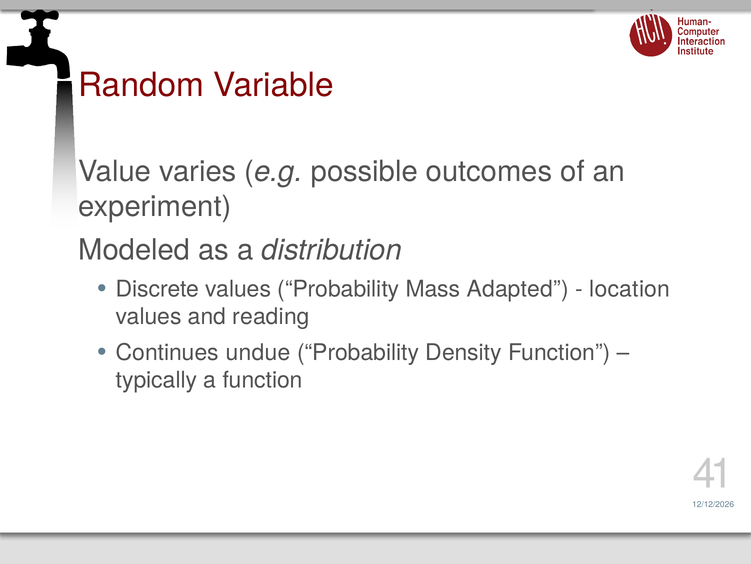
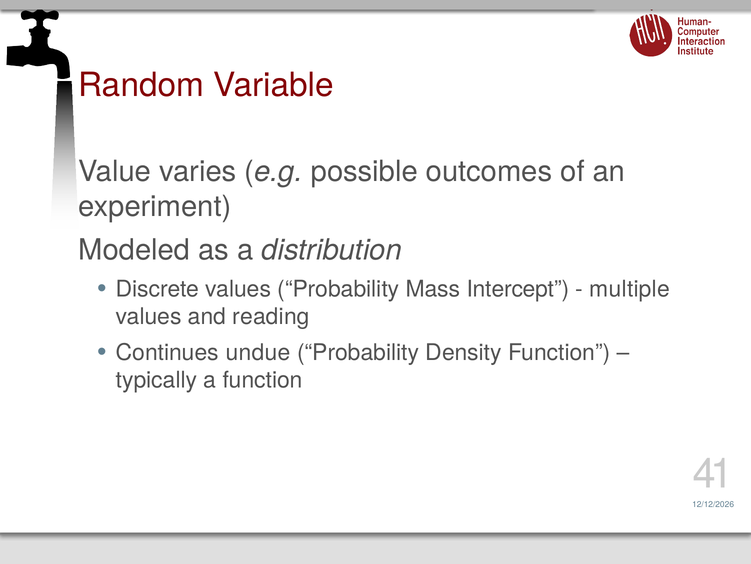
Adapted: Adapted -> Intercept (518, 289)
location: location -> multiple (630, 289)
